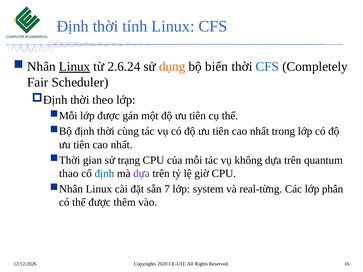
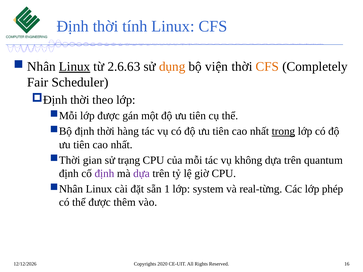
2.6.24: 2.6.24 -> 2.6.63 (124, 67)
biến: biến -> viện (217, 67)
CFS colour: blue -> orange (267, 67)
cùng: cùng -> hàng (128, 131)
trong underline: none -> present (283, 131)
thao: thao -> định (69, 174)
định colour: blue -> purple (104, 174)
7: 7 -> 1 (167, 189)
phân: phân -> phép (333, 189)
